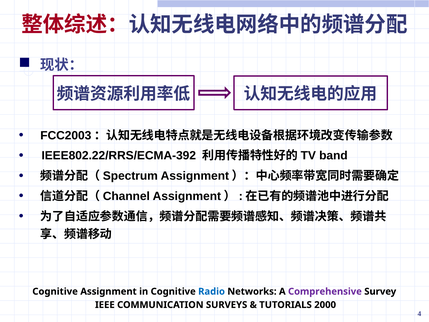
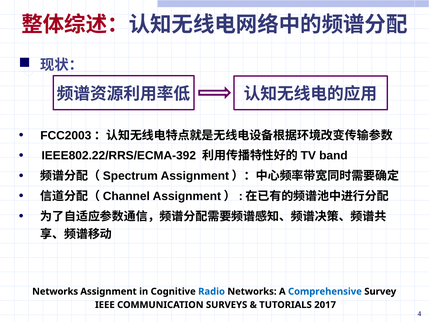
Cognitive: Cognitive -> Networks (55, 291)
Comprehensive colour: purple -> blue (325, 291)
2000: 2000 -> 2017 (325, 305)
